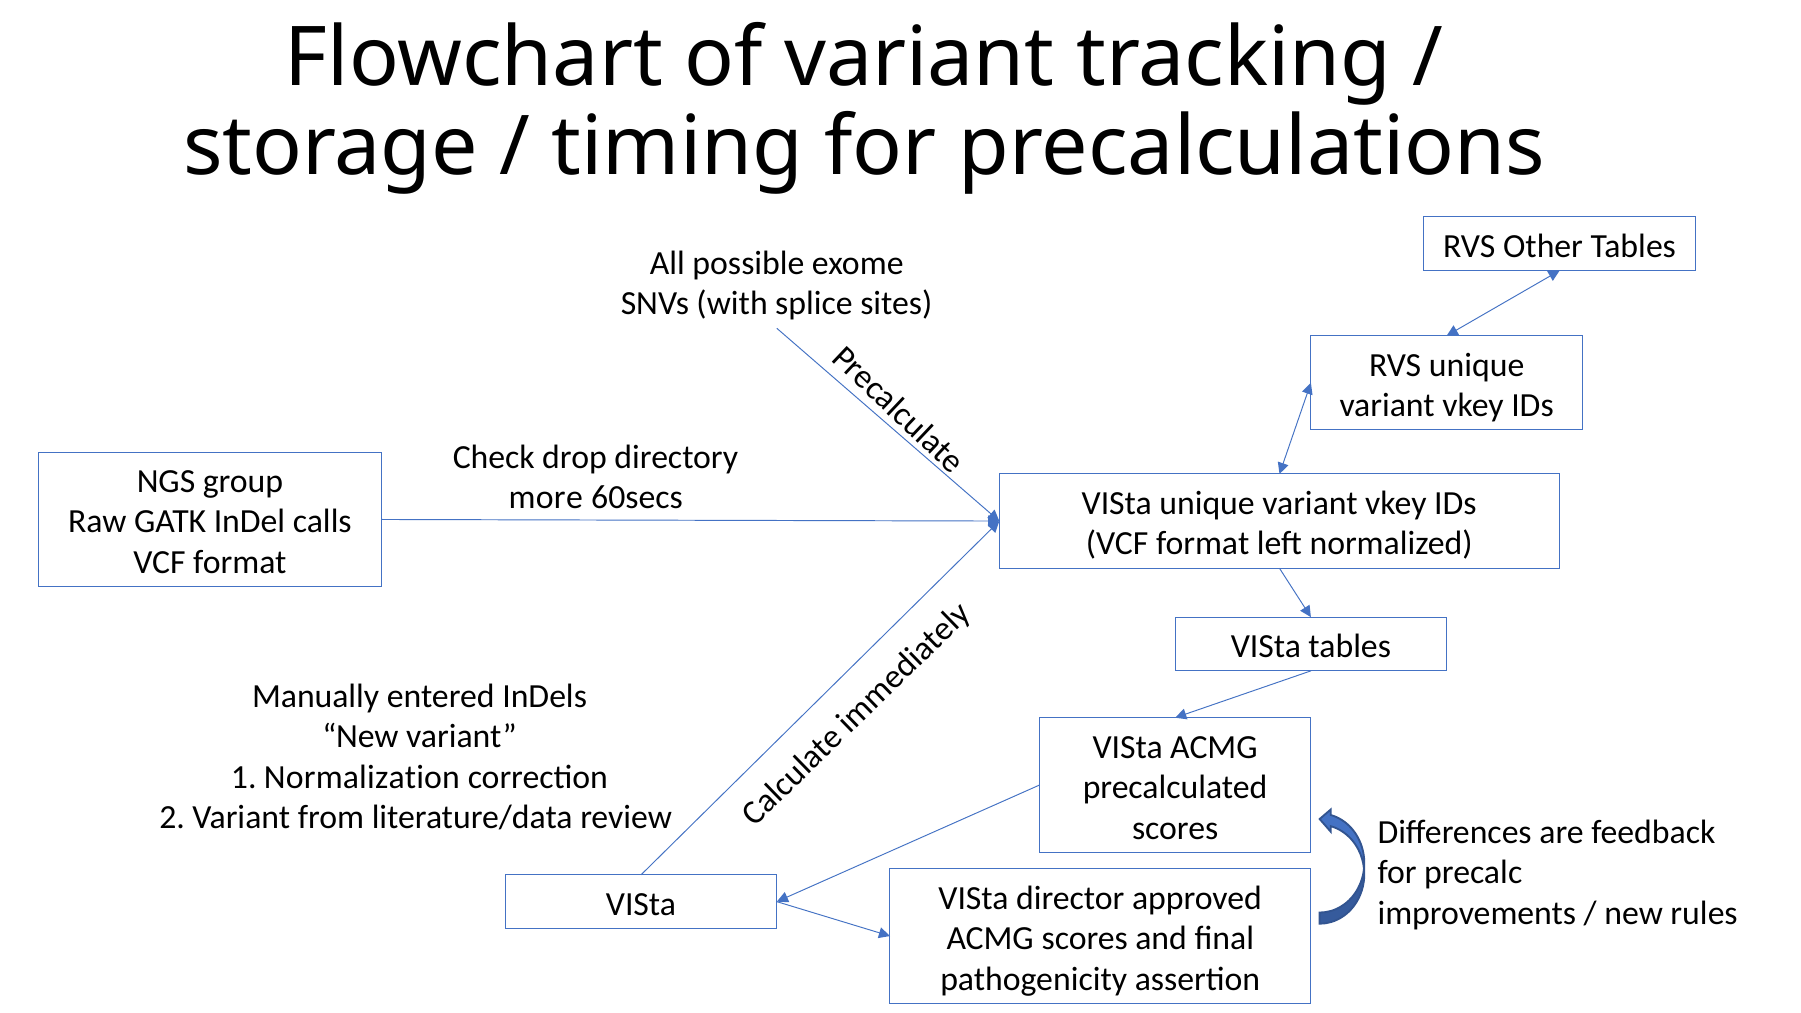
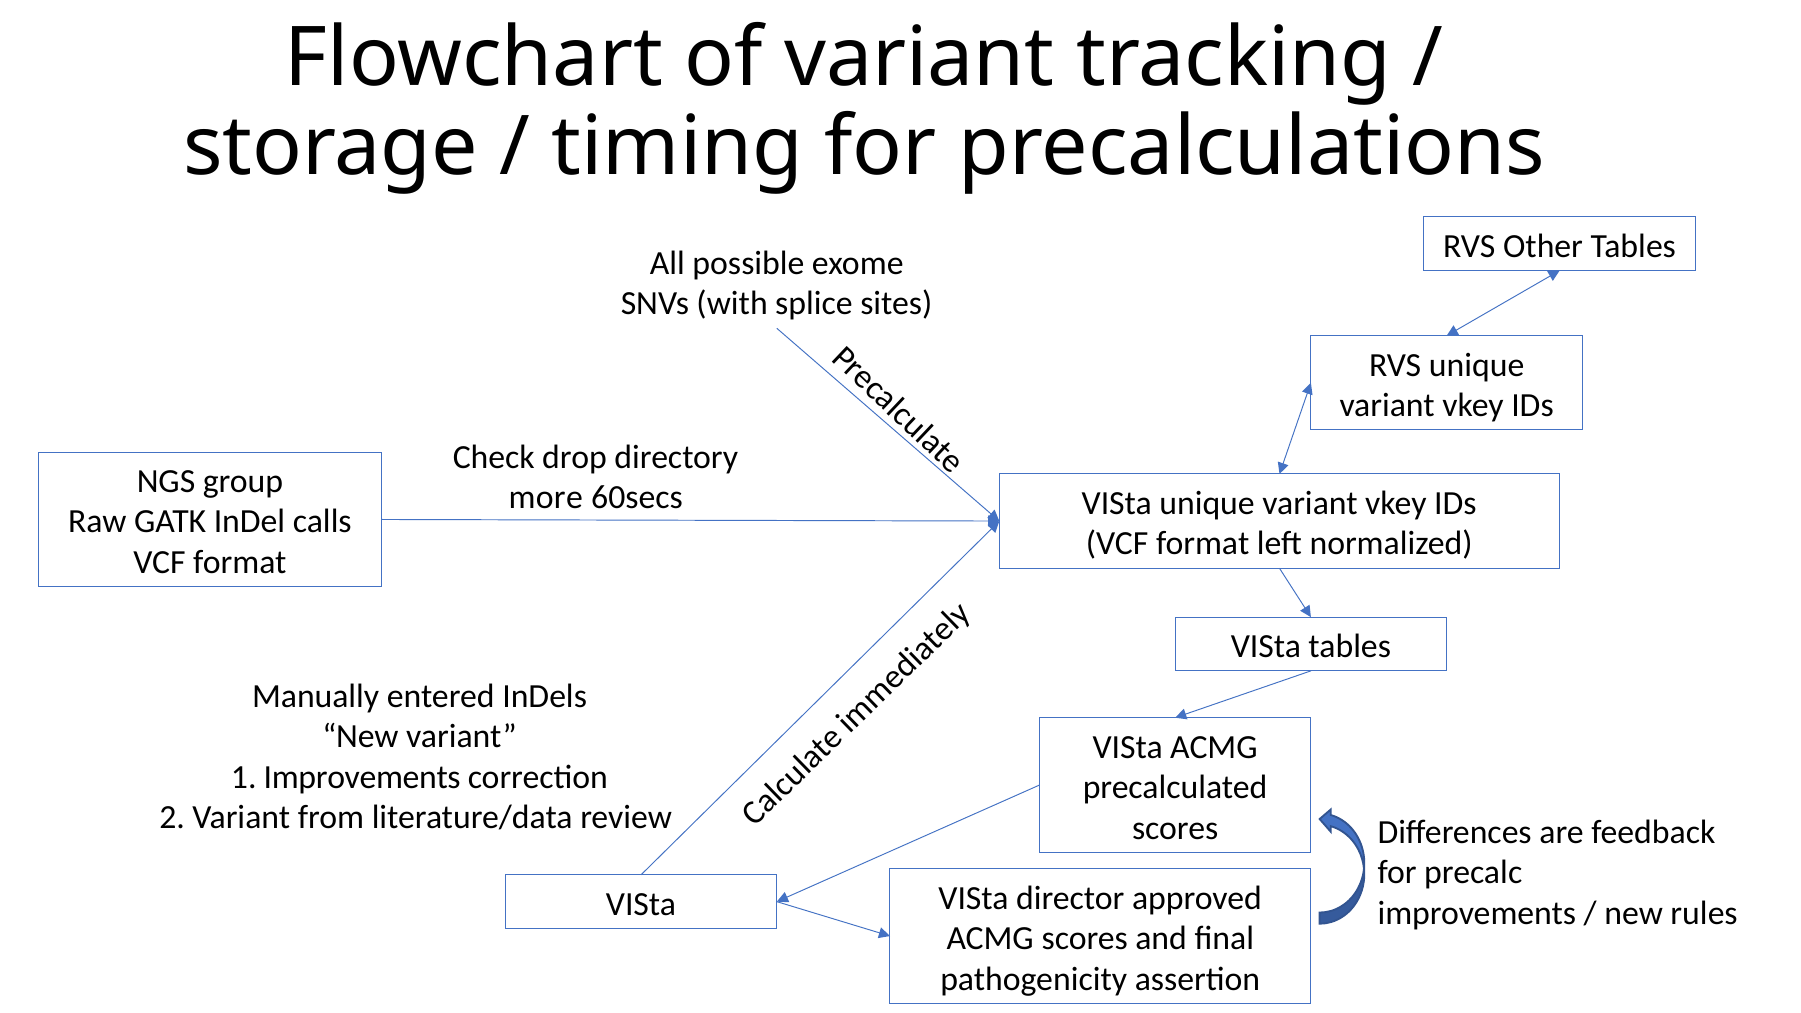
1 Normalization: Normalization -> Improvements (362, 777)
